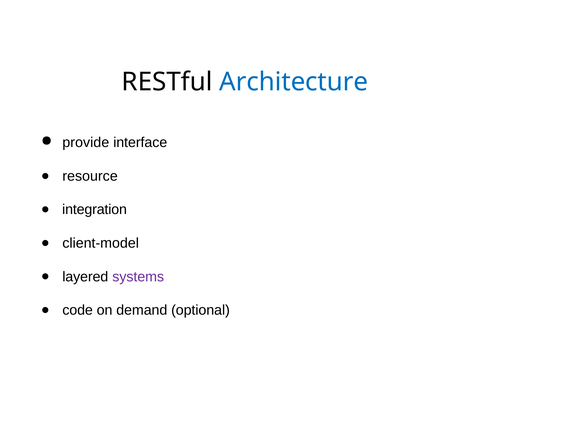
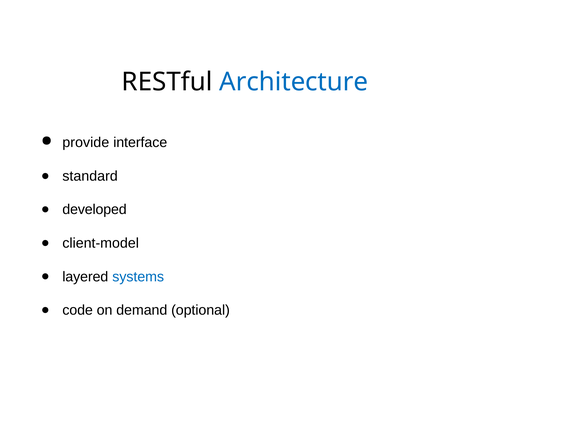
resource: resource -> standard (90, 176)
integration: integration -> developed (95, 209)
systems colour: purple -> blue (138, 276)
